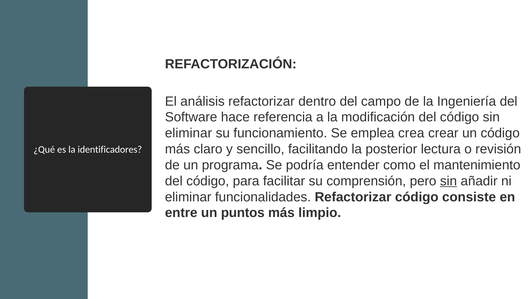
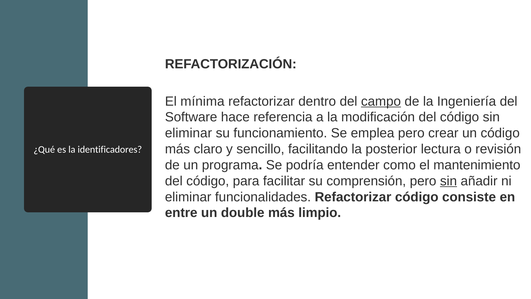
análisis: análisis -> mínima (202, 101)
campo underline: none -> present (381, 101)
emplea crea: crea -> pero (411, 133)
puntos: puntos -> double (243, 213)
